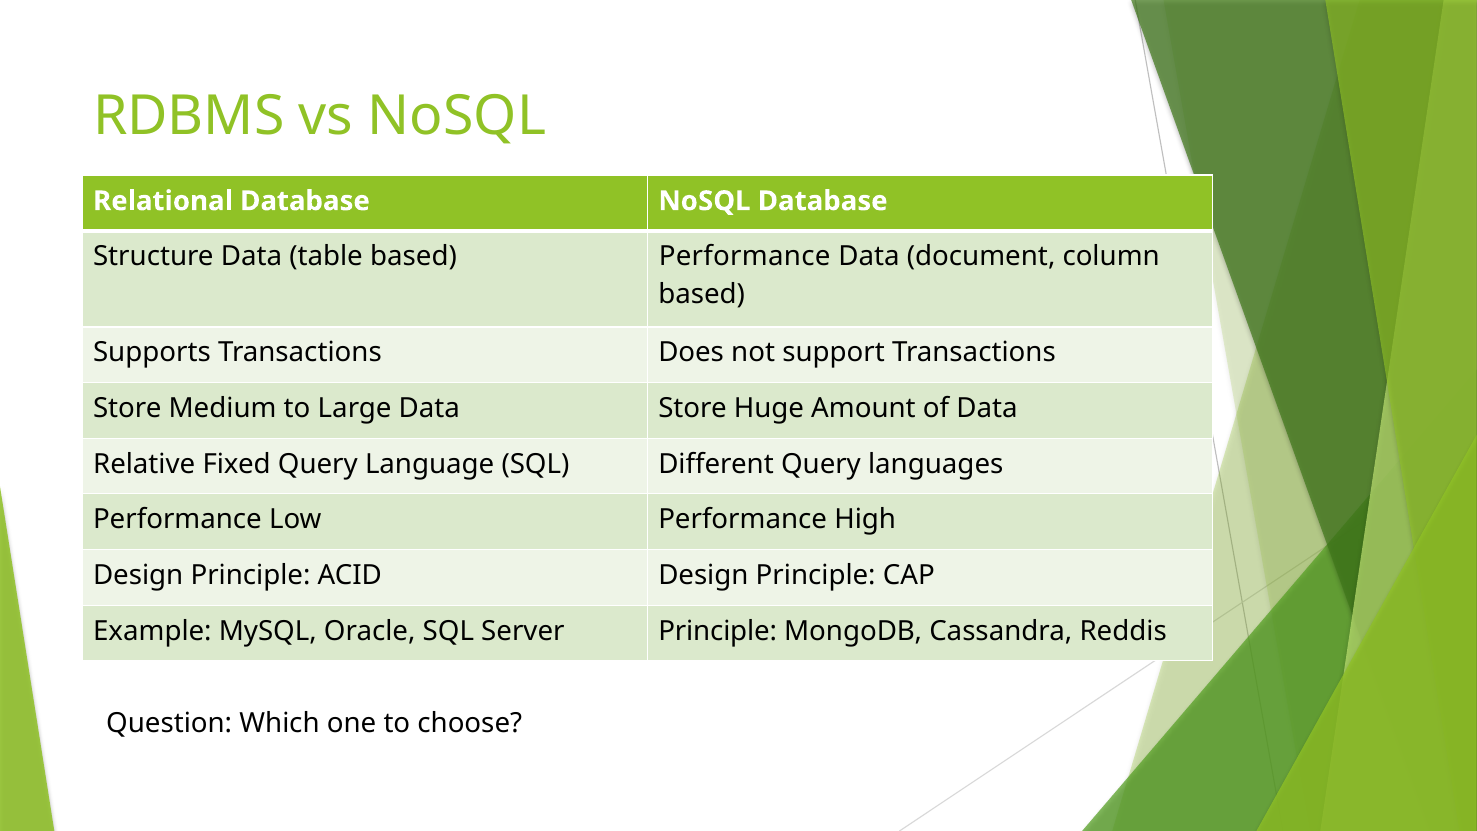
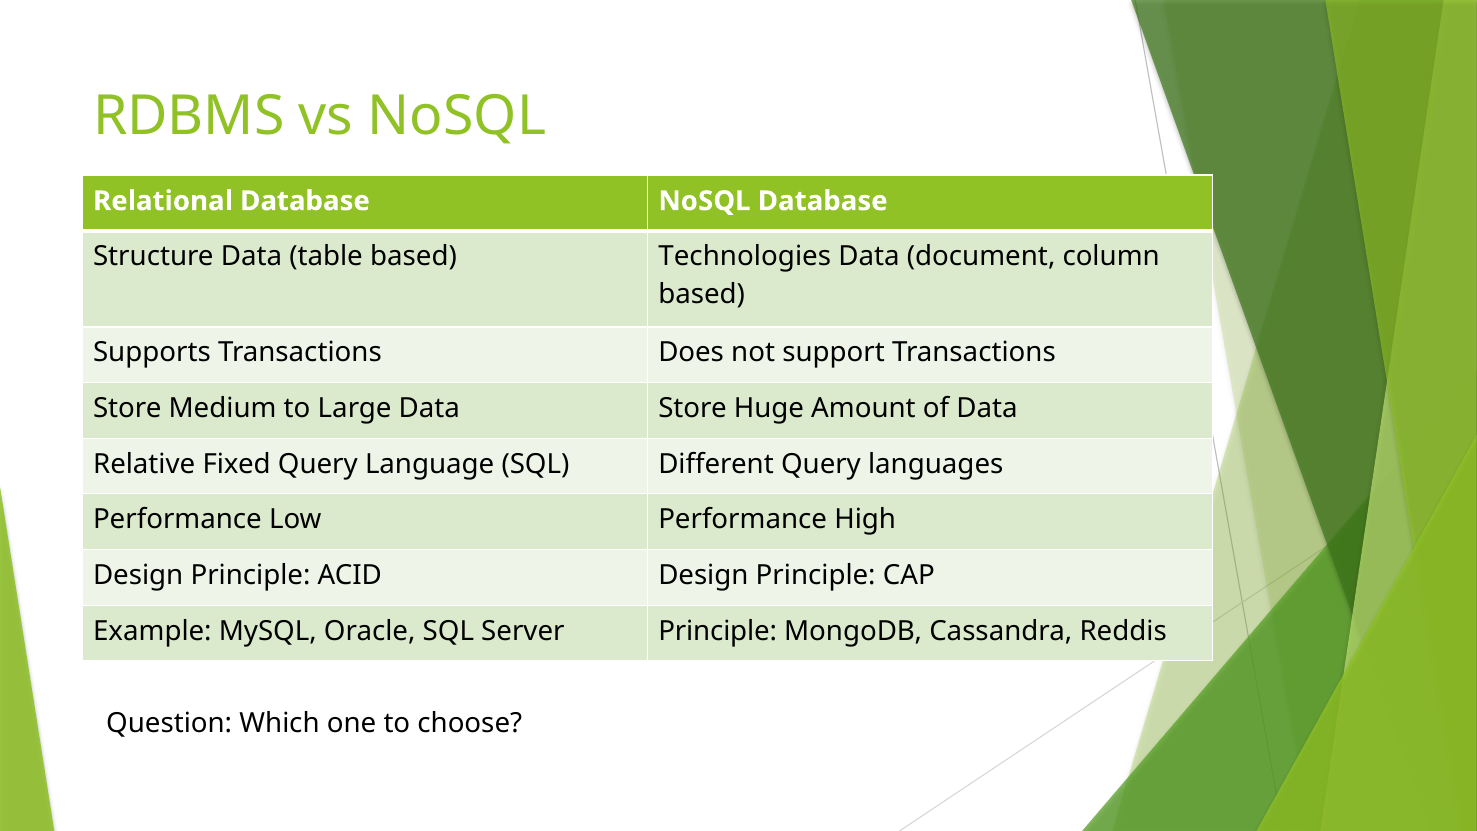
based Performance: Performance -> Technologies (745, 257)
